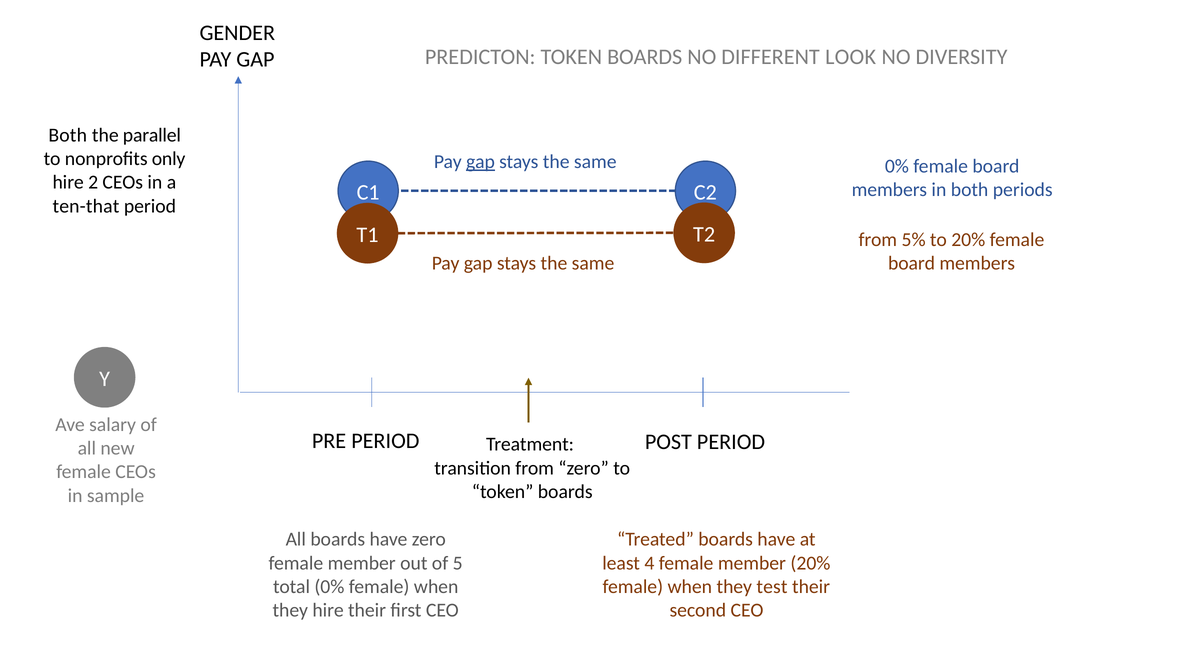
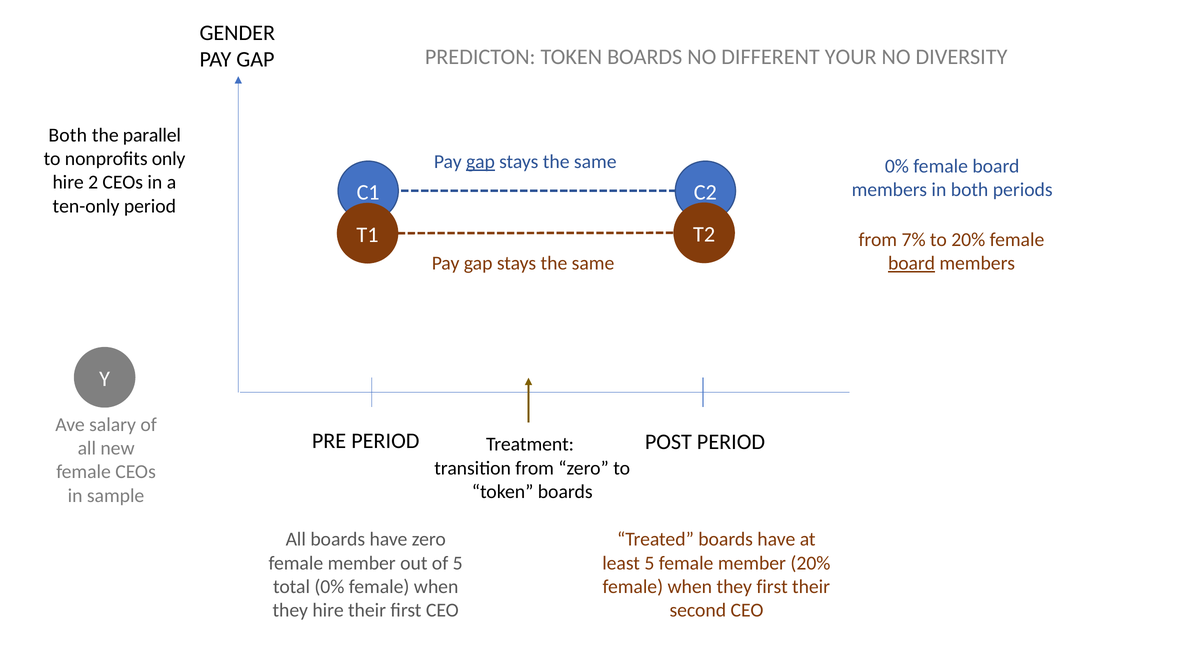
LOOK: LOOK -> YOUR (851, 57)
ten-that: ten-that -> ten-only (86, 206)
5%: 5% -> 7% (914, 240)
board underline: none -> present (912, 263)
least 4: 4 -> 5 (649, 563)
they test: test -> first (772, 587)
